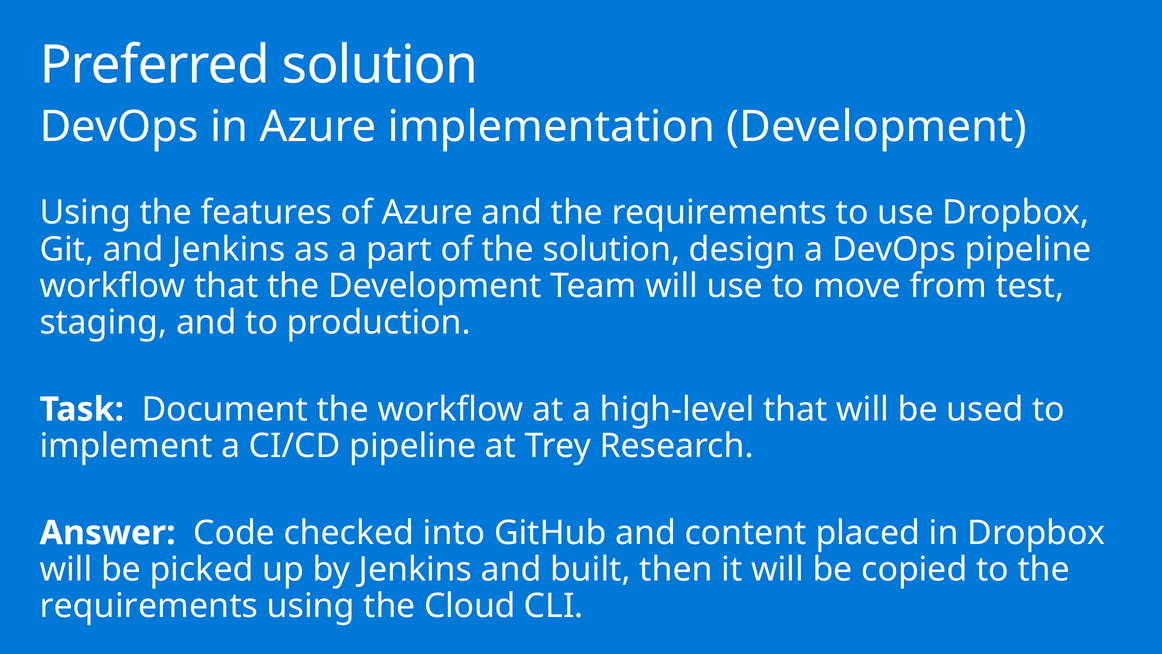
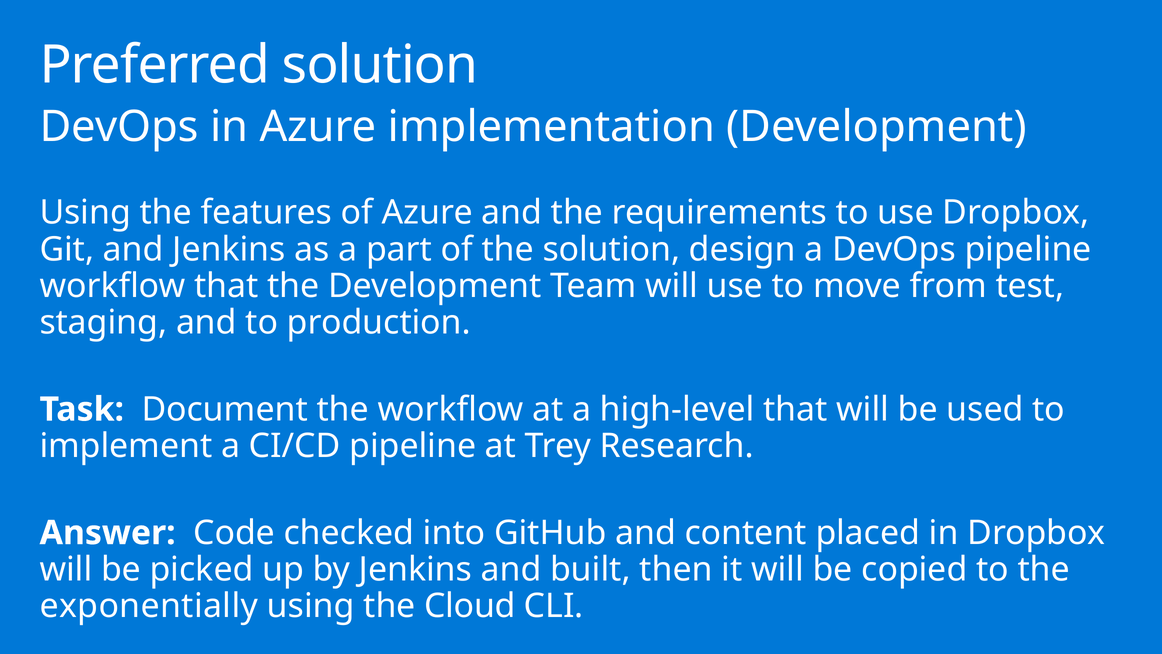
requirements: requirements -> exponentially (149, 606)
